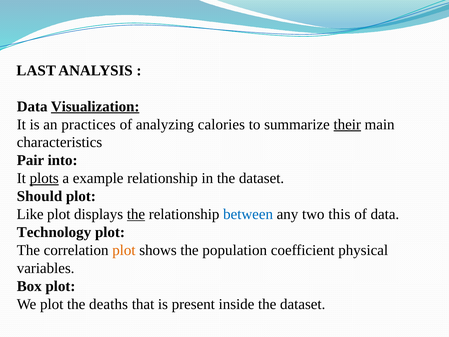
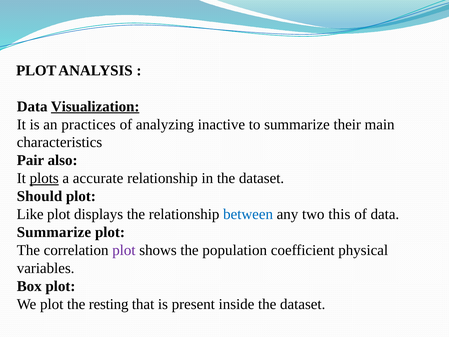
LAST: LAST -> PLOT (36, 70)
calories: calories -> inactive (221, 124)
their underline: present -> none (347, 124)
into: into -> also (63, 160)
example: example -> accurate (98, 178)
the underline: present -> none (136, 214)
Technology: Technology -> Summarize (54, 232)
plot colour: orange -> purple (124, 250)
deaths: deaths -> resting (109, 304)
